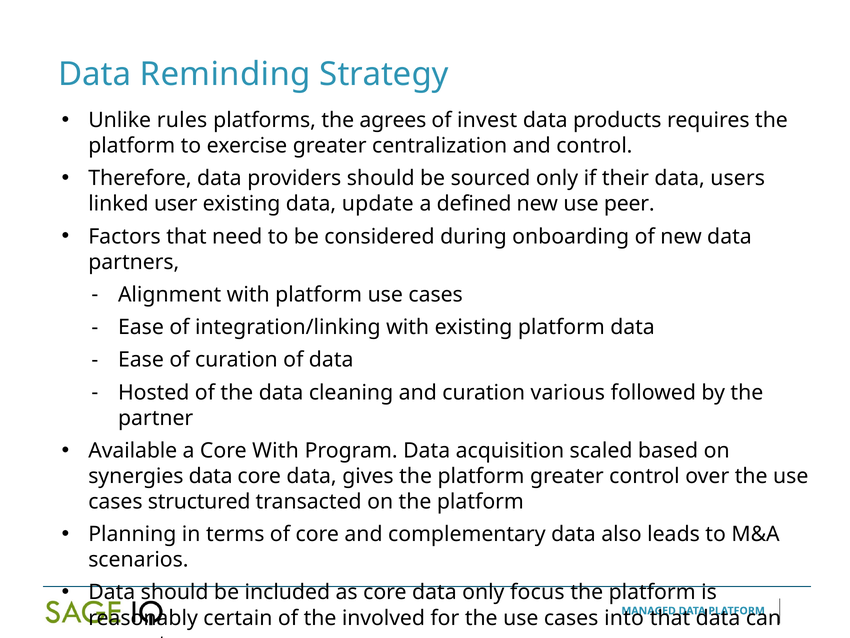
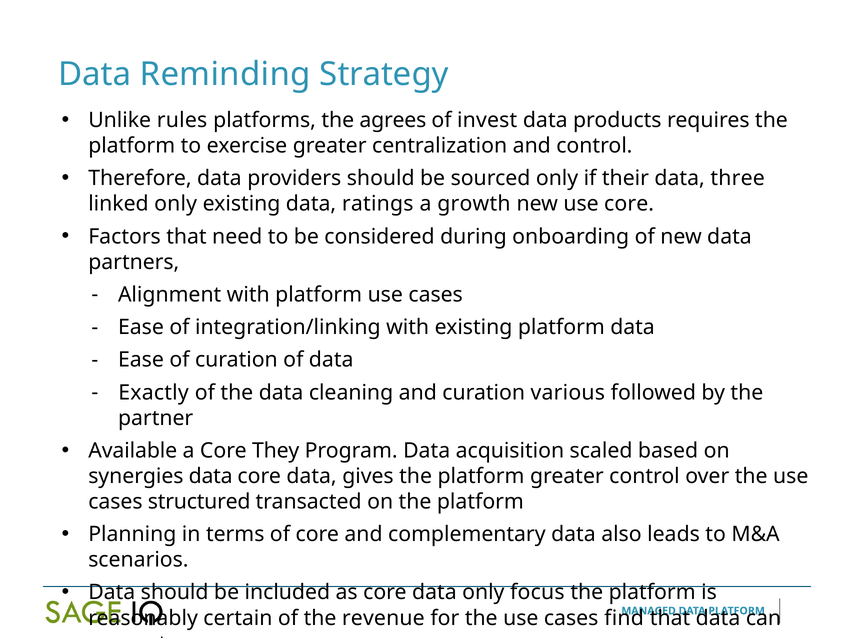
users: users -> three (738, 178)
linked user: user -> only (176, 204)
update: update -> ratings (378, 204)
defined: defined -> growth (474, 204)
use peer: peer -> core (629, 204)
Hosted: Hosted -> Exactly (154, 392)
Core With: With -> They (276, 450)
involved: involved -> revenue (383, 618)
into: into -> find (624, 618)
